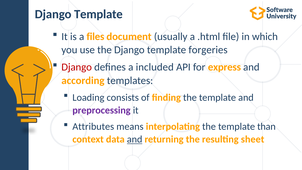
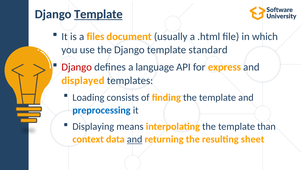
Template underline: none -> present (98, 14)
forgeries: forgeries -> standard (208, 50)
included: included -> language (155, 67)
according: according -> displayed (83, 81)
preprocessing colour: purple -> blue (101, 110)
Attributes: Attributes -> Displaying (93, 127)
